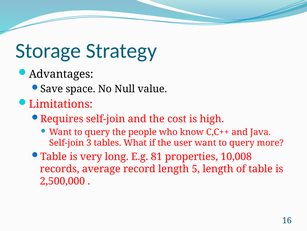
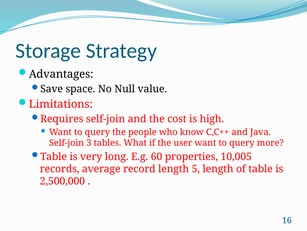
81: 81 -> 60 (157, 156)
10,008: 10,008 -> 10,005 (236, 156)
